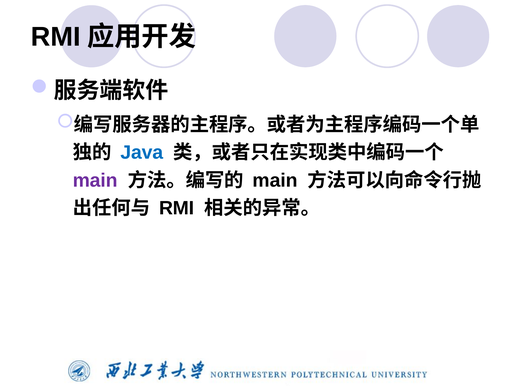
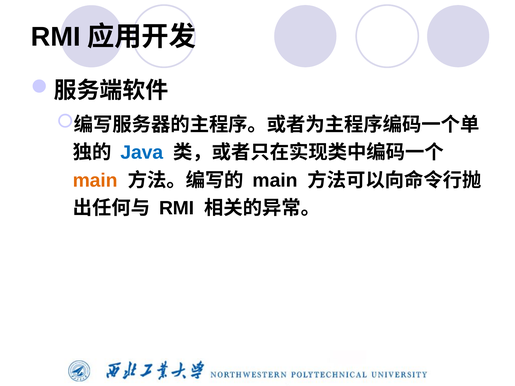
main colour: purple -> orange (95, 180)
